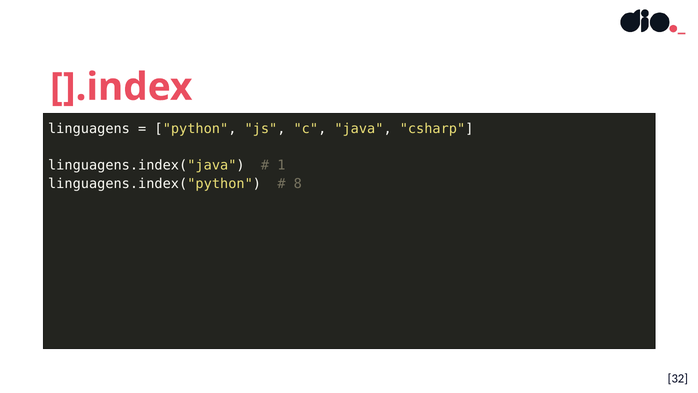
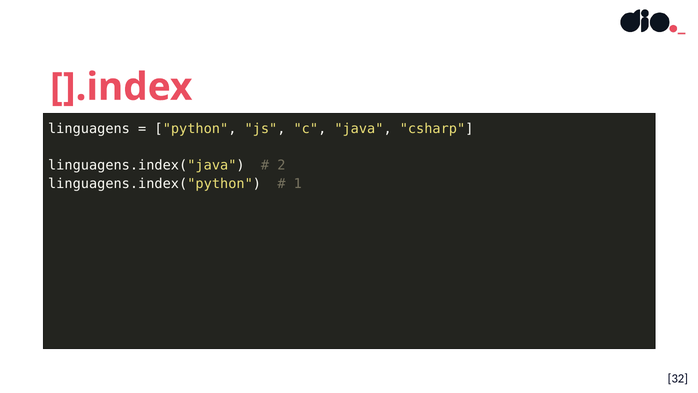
1: 1 -> 2 (281, 165)
8: 8 -> 1 (298, 183)
